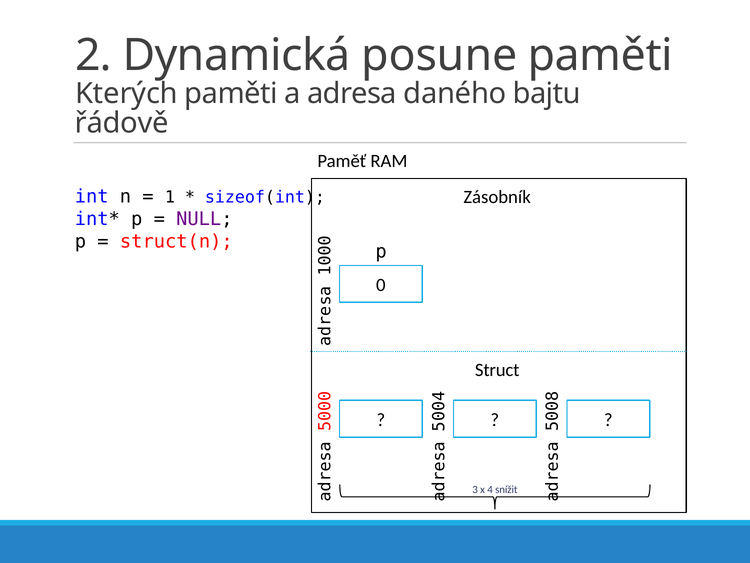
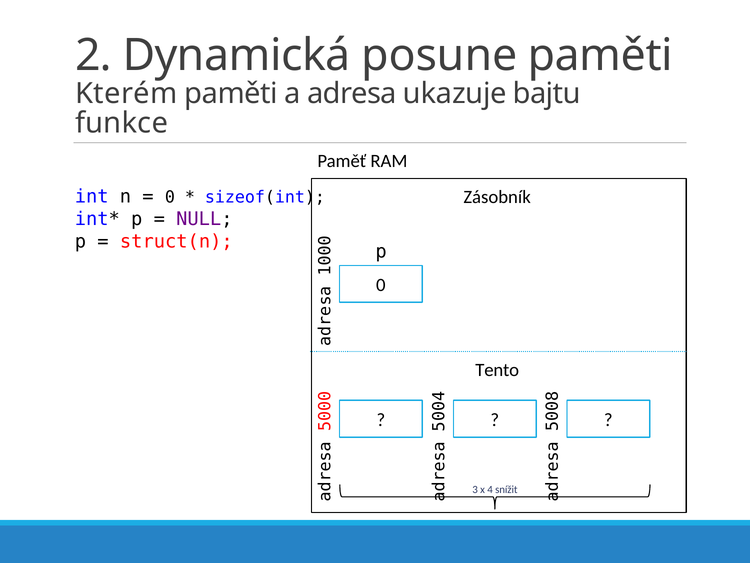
Kterých: Kterých -> Kterém (126, 93)
daného: daného -> ukazuje (455, 93)
řádově: řádově -> funkce (122, 123)
1: 1 -> 0 (170, 197)
Struct: Struct -> Tento (497, 370)
